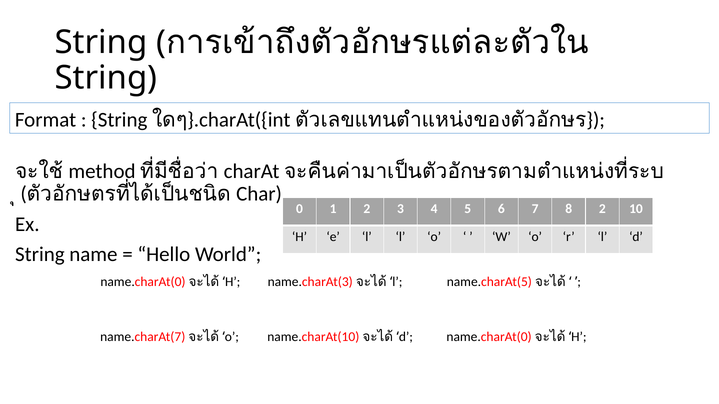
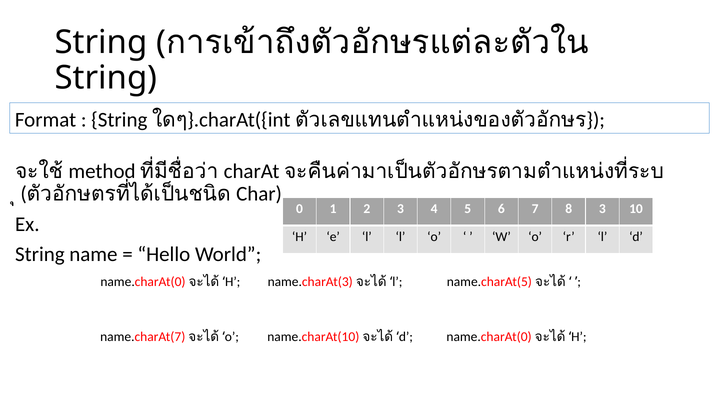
8 2: 2 -> 3 (602, 209)
